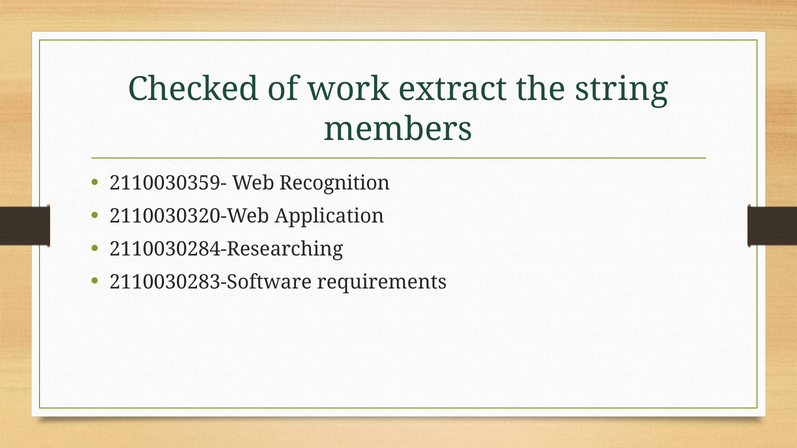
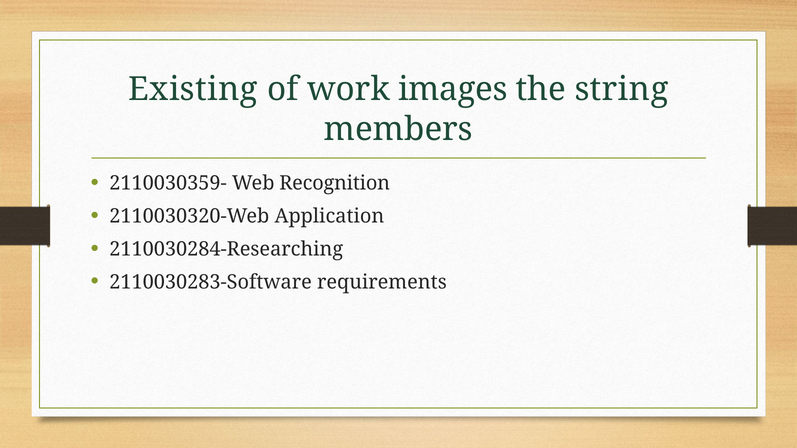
Checked: Checked -> Existing (193, 89)
extract: extract -> images (453, 89)
